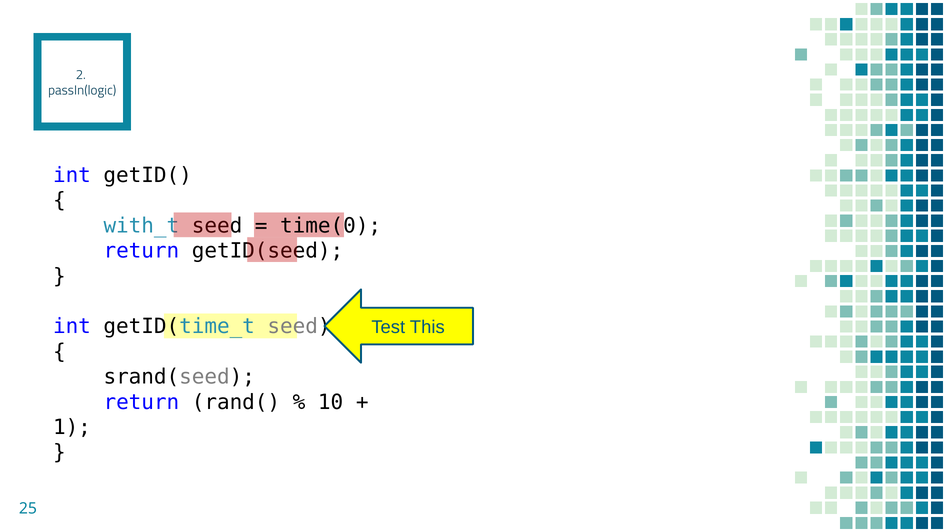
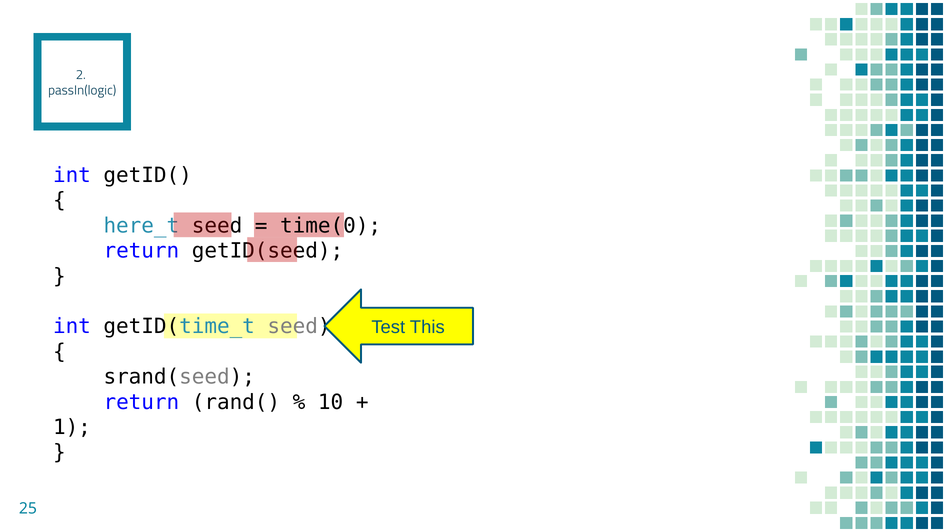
with_t: with_t -> here_t (141, 226)
